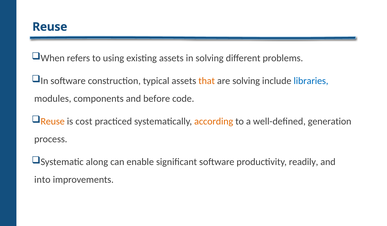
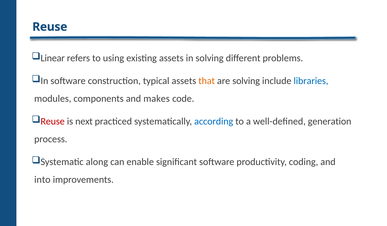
When: When -> Linear (53, 58)
before: before -> makes (157, 99)
Reuse colour: orange -> red (53, 121)
cost: cost -> next (84, 121)
according colour: orange -> blue (214, 121)
readily: readily -> coding (304, 162)
